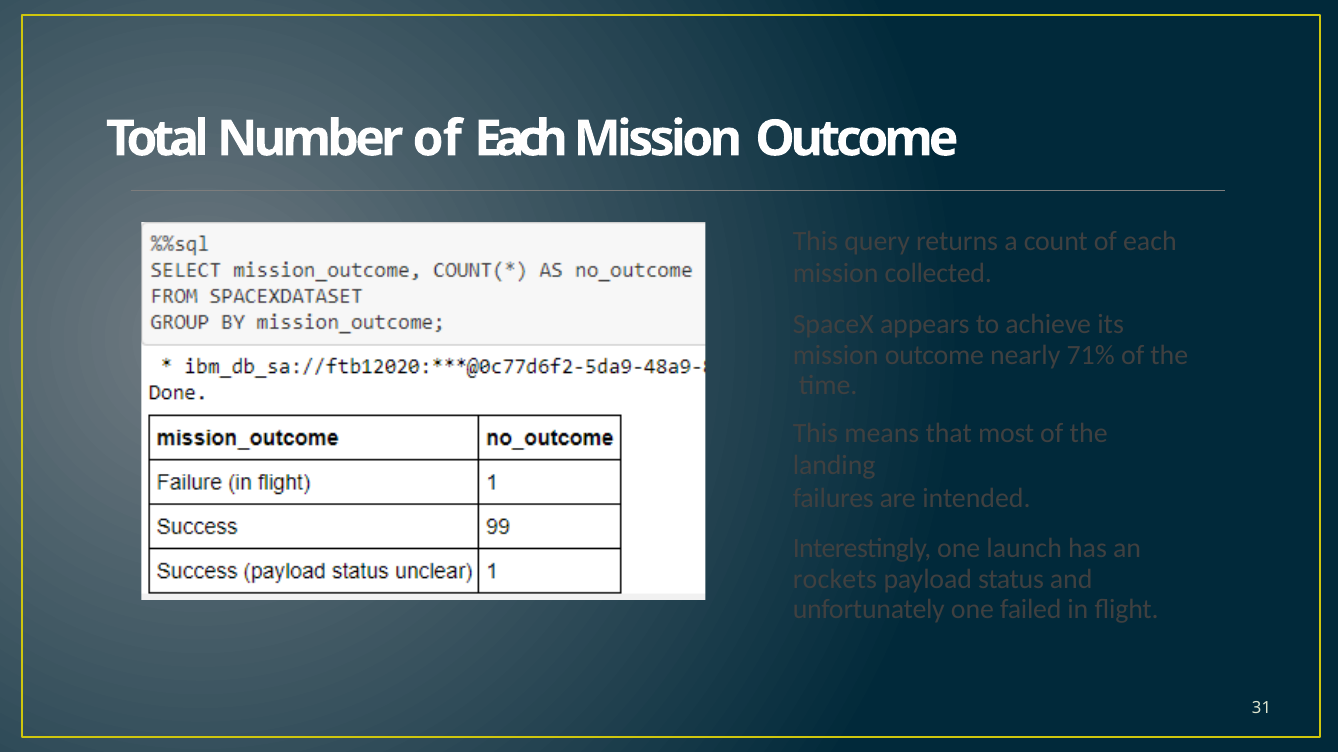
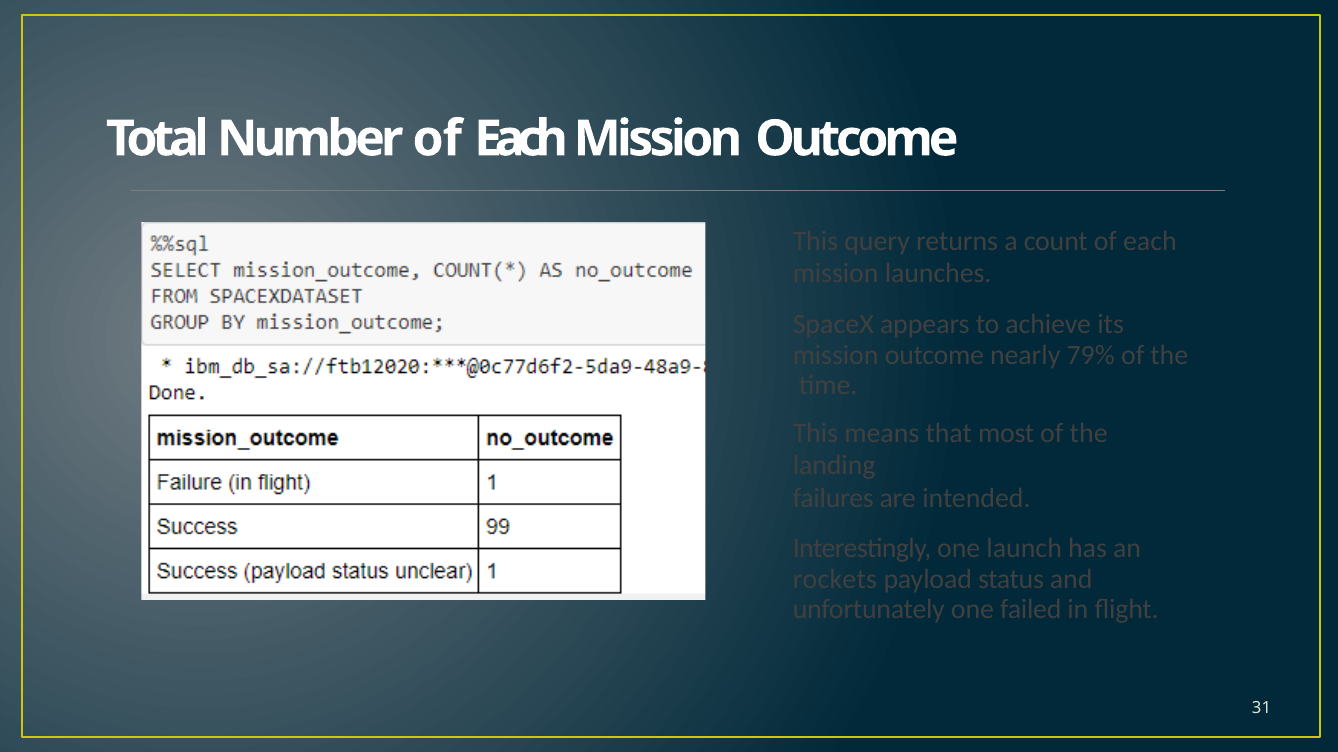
collected: collected -> launches (938, 274)
71%: 71% -> 79% (1091, 355)
